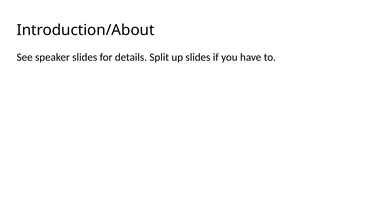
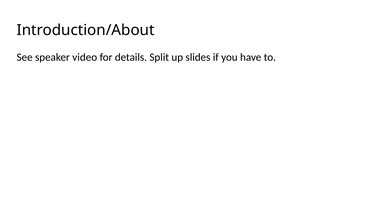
speaker slides: slides -> video (85, 57)
